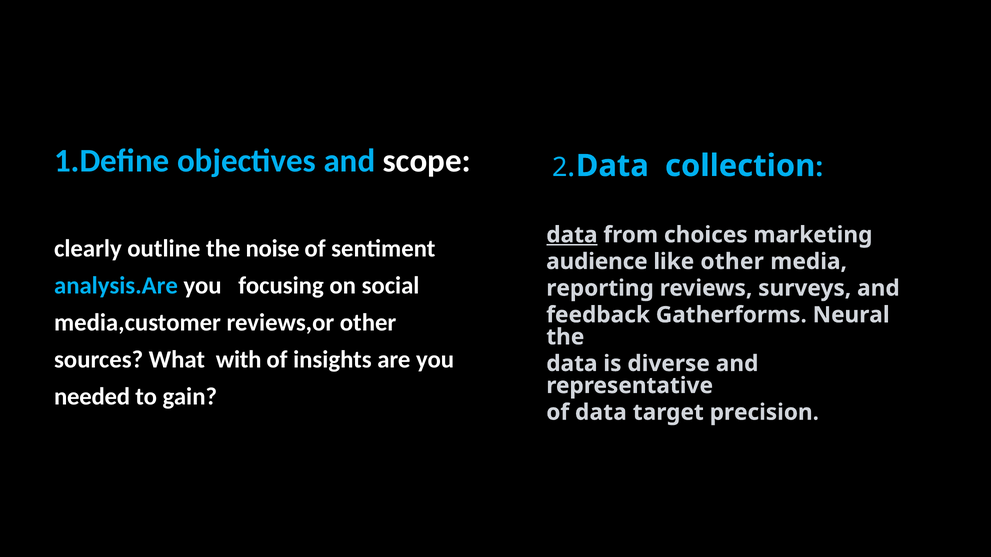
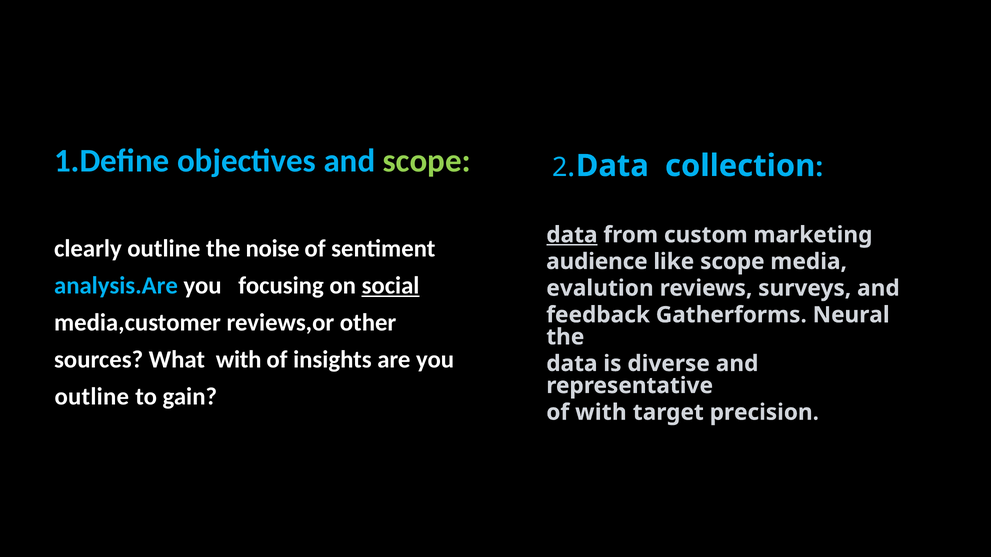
scope colour: white -> light green (427, 161)
choices: choices -> custom (706, 235)
like other: other -> scope (732, 262)
social underline: none -> present (391, 286)
reporting: reporting -> evalution (600, 288)
needed: needed -> outline (92, 397)
of data: data -> with (601, 413)
